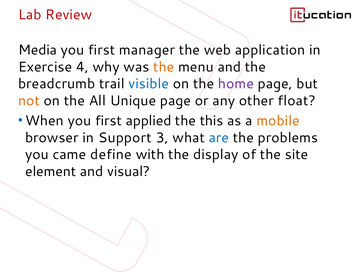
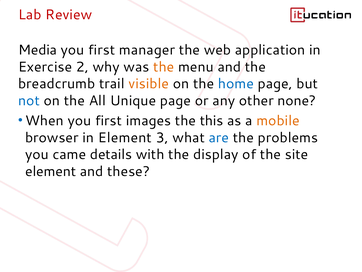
4: 4 -> 2 (82, 67)
visible colour: blue -> orange (149, 84)
home colour: purple -> blue (236, 84)
not colour: orange -> blue (29, 101)
float: float -> none (297, 101)
applied: applied -> images (149, 120)
in Support: Support -> Element (125, 137)
define: define -> details (111, 154)
visual: visual -> these (129, 171)
